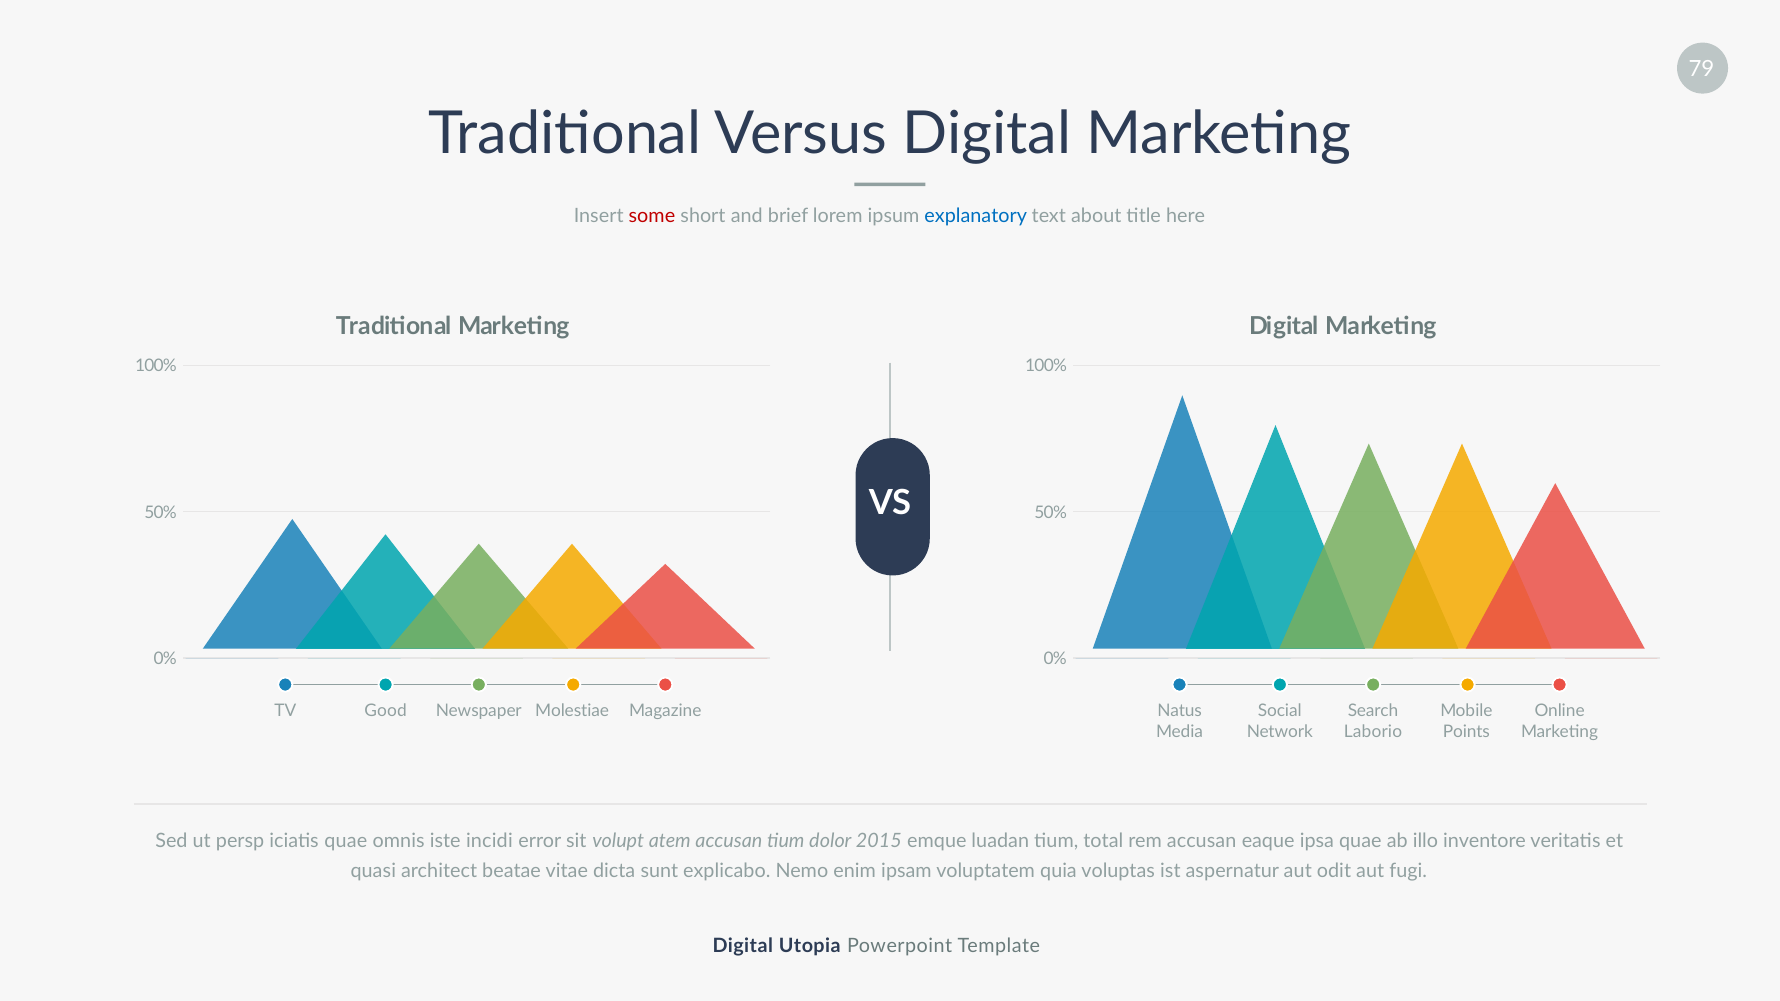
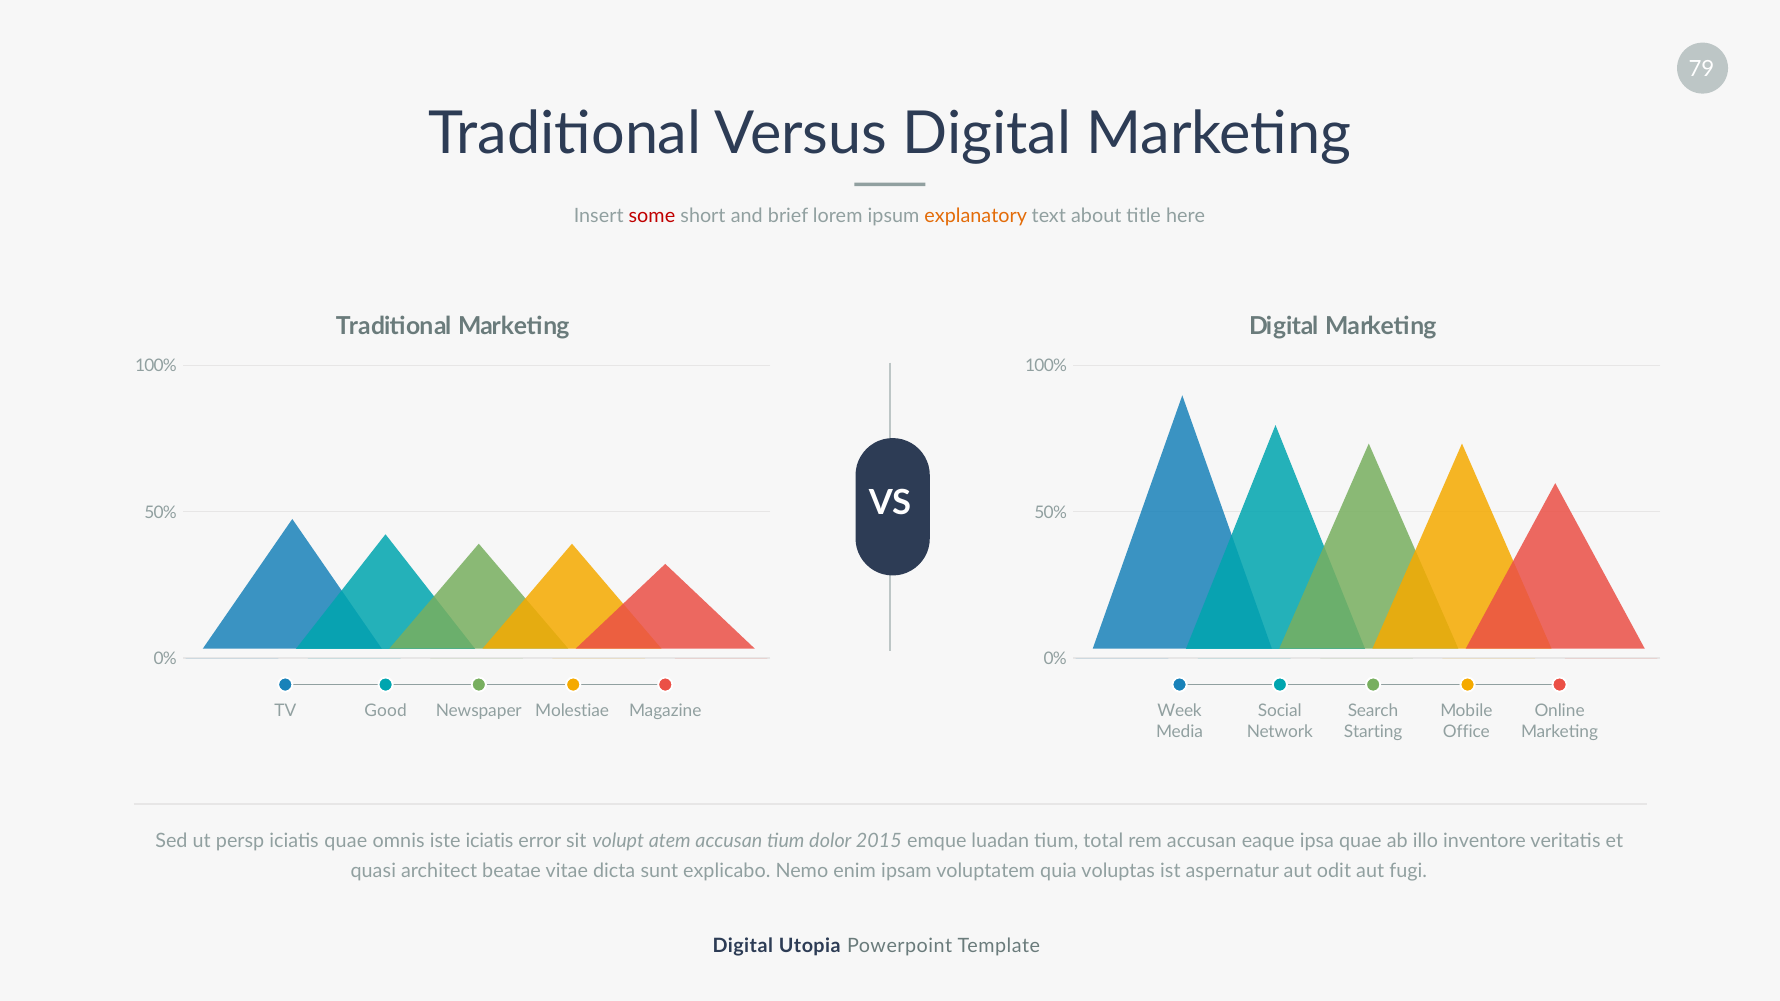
explanatory colour: blue -> orange (976, 216)
Natus: Natus -> Week (1180, 711)
Laborio: Laborio -> Starting (1373, 732)
Points: Points -> Office (1466, 732)
iste incidi: incidi -> iciatis (490, 841)
